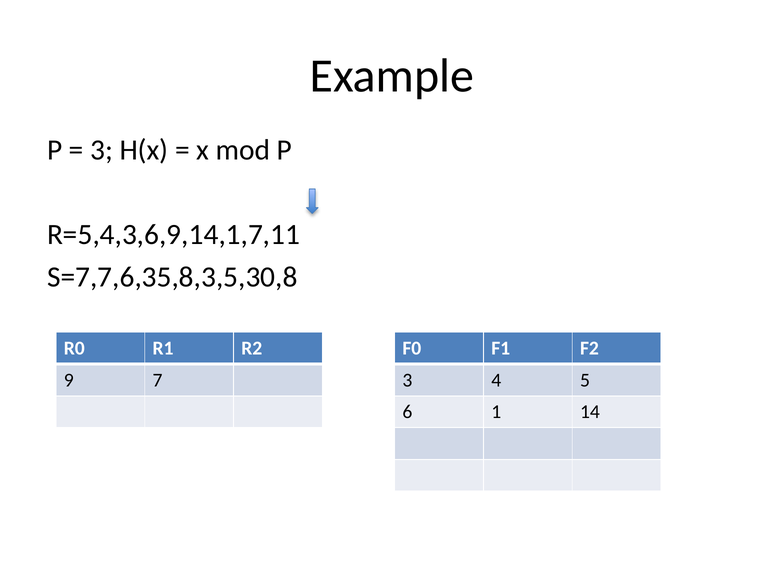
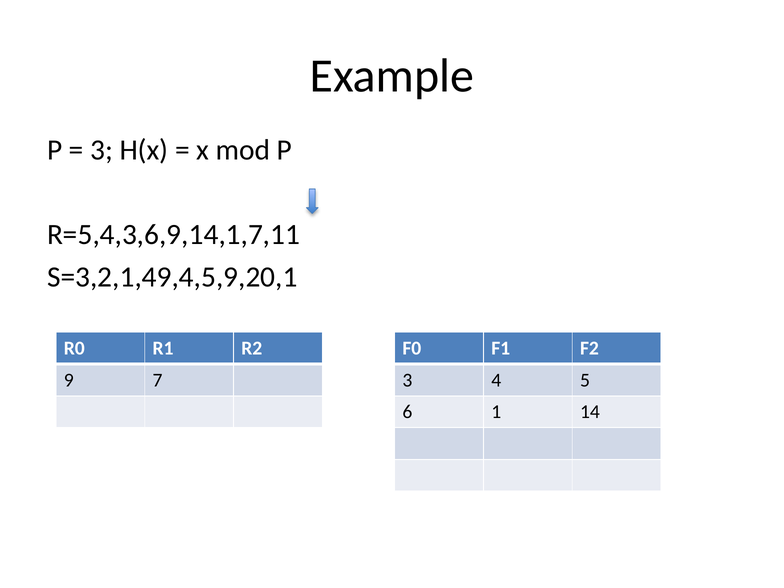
S=7,7,6,35,8,3,5,30,8: S=7,7,6,35,8,3,5,30,8 -> S=3,2,1,49,4,5,9,20,1 (172, 277)
